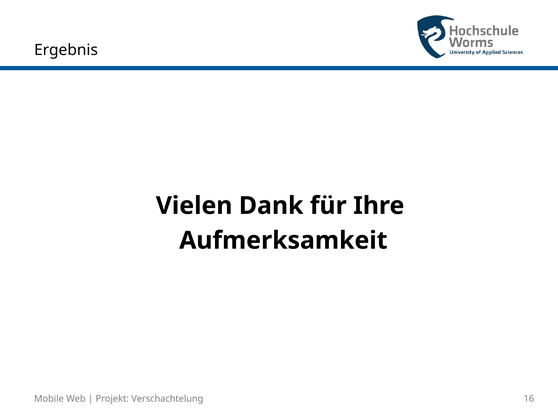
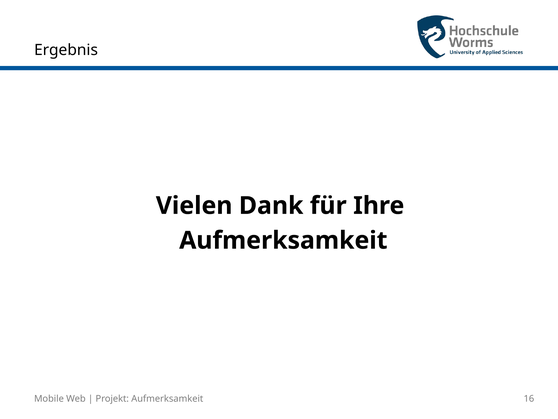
Projekt Verschachtelung: Verschachtelung -> Aufmerksamkeit (167, 398)
